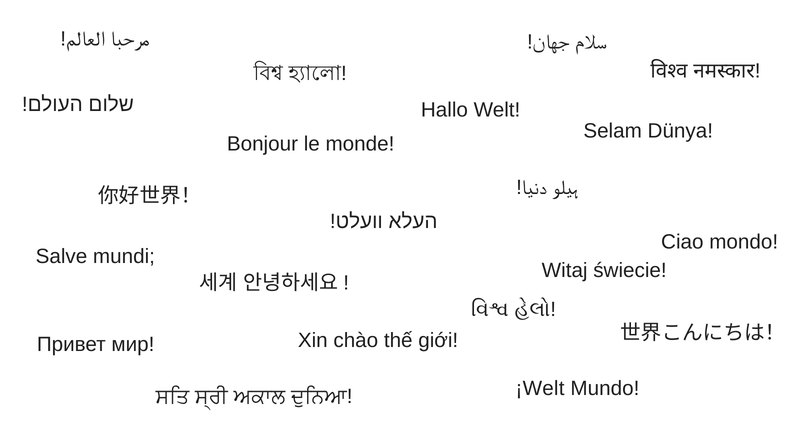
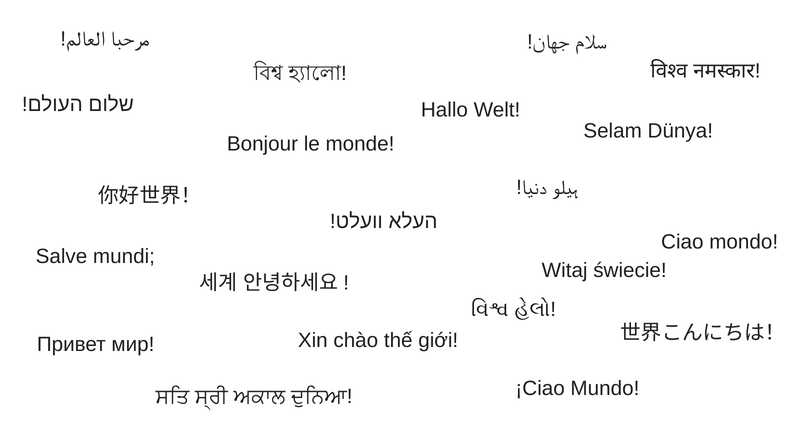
¡Welt: ¡Welt -> ¡Ciao (540, 388)
